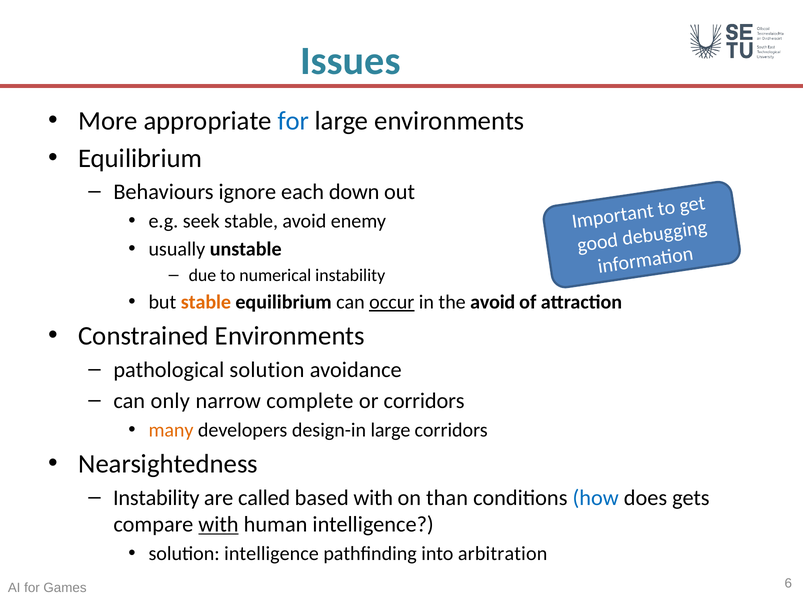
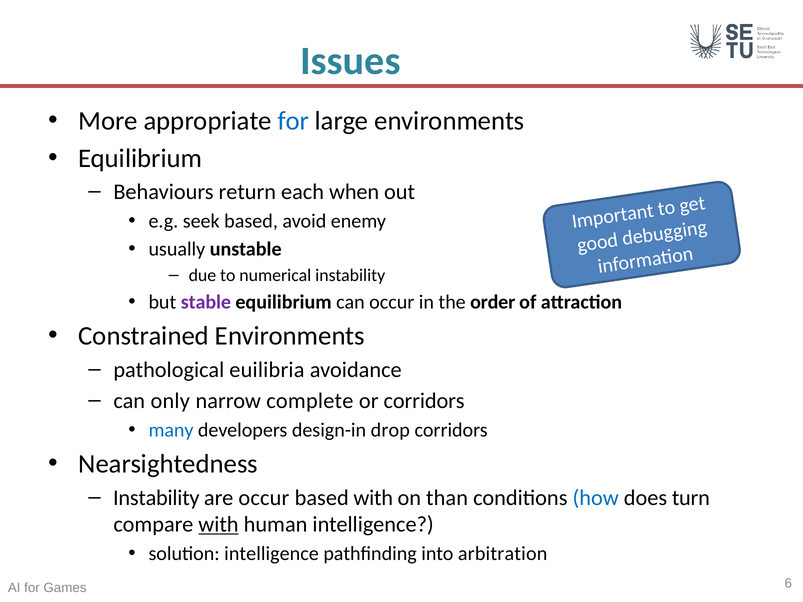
ignore: ignore -> return (247, 192)
down: down -> when (354, 192)
seek stable: stable -> based (251, 221)
stable colour: orange -> purple (206, 302)
occur underline: present -> none (392, 302)
the avoid: avoid -> order (493, 302)
pathological solution: solution -> euilibria (267, 370)
many colour: orange -> blue (171, 430)
design-in large: large -> drop (390, 430)
are called: called -> occur (264, 498)
gets: gets -> turn (691, 498)
